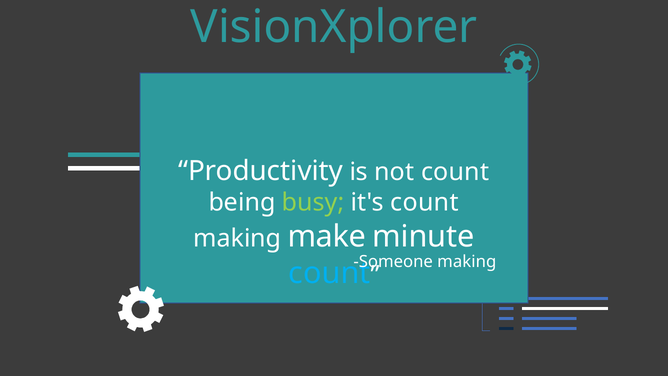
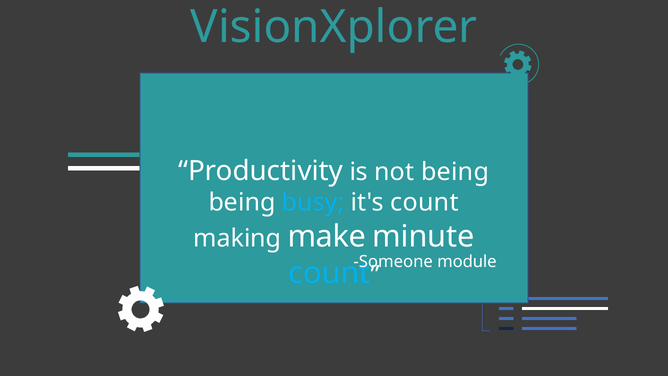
not count: count -> being (455, 172)
busy colour: light green -> light blue (313, 203)
Someone making: making -> module (467, 261)
